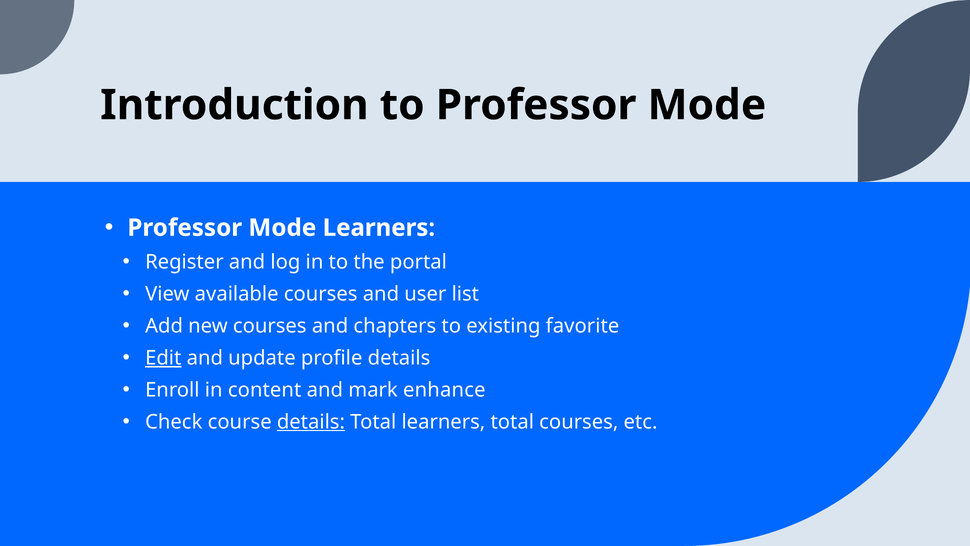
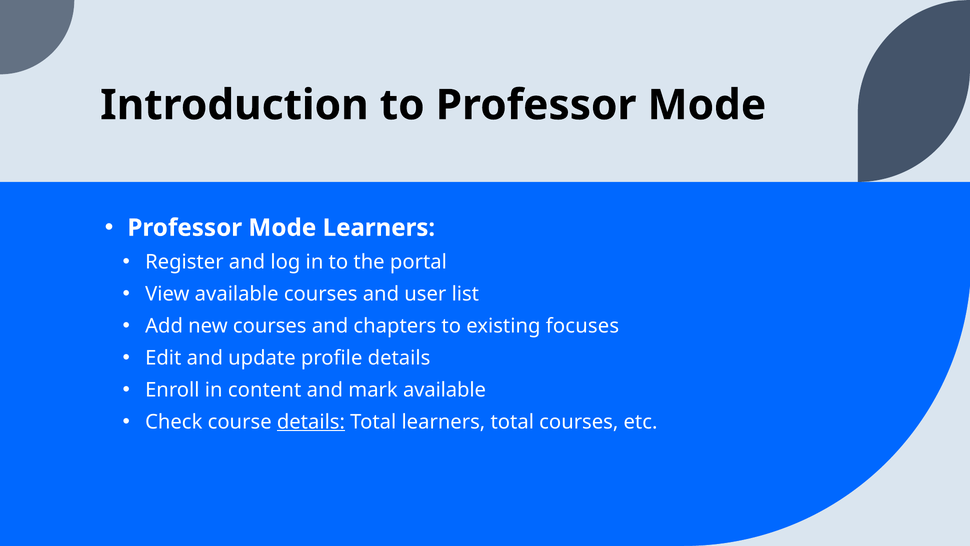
favorite: favorite -> focuses (582, 326)
Edit underline: present -> none (163, 358)
mark enhance: enhance -> available (444, 390)
